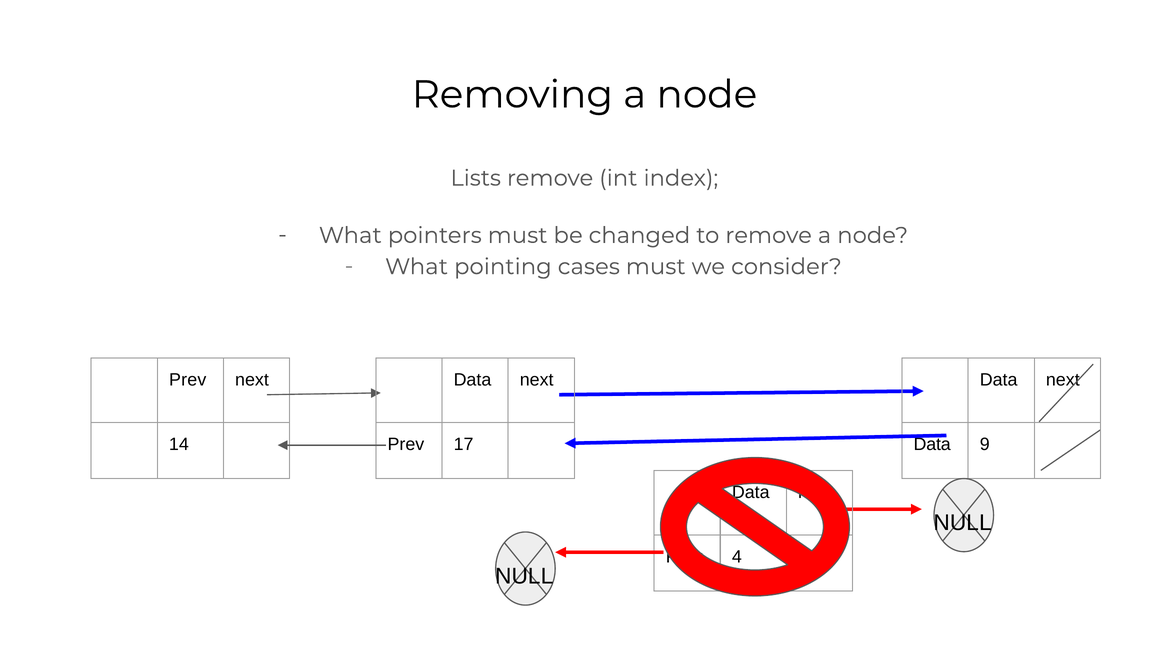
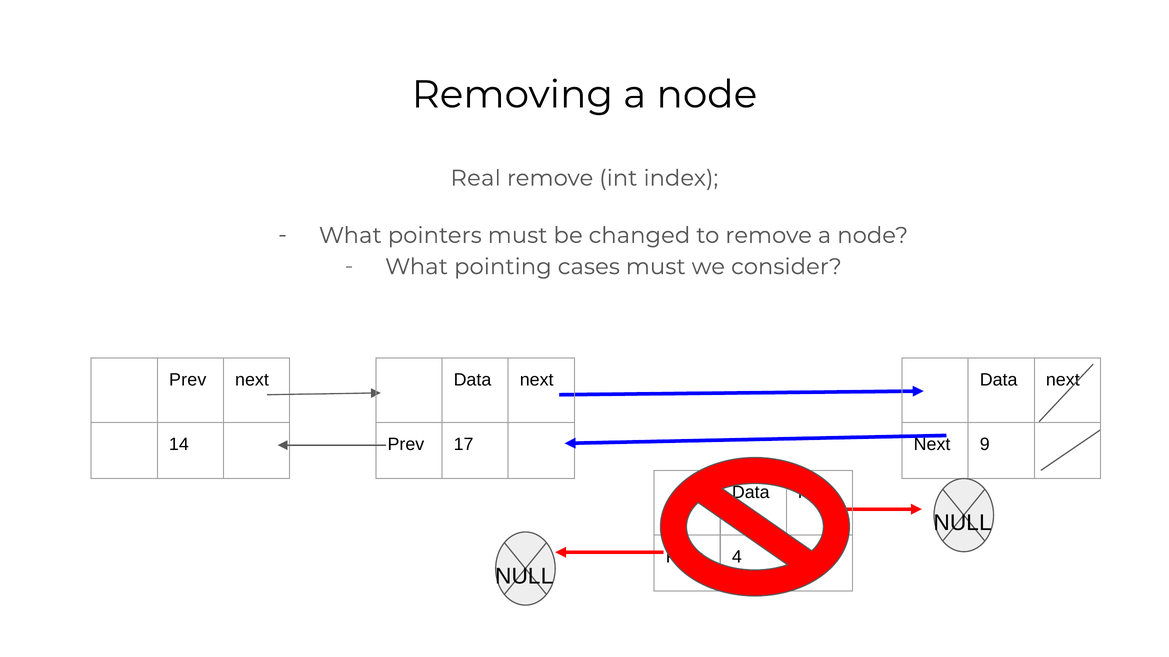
Lists: Lists -> Real (476, 178)
Data: Data -> Next (932, 445)
